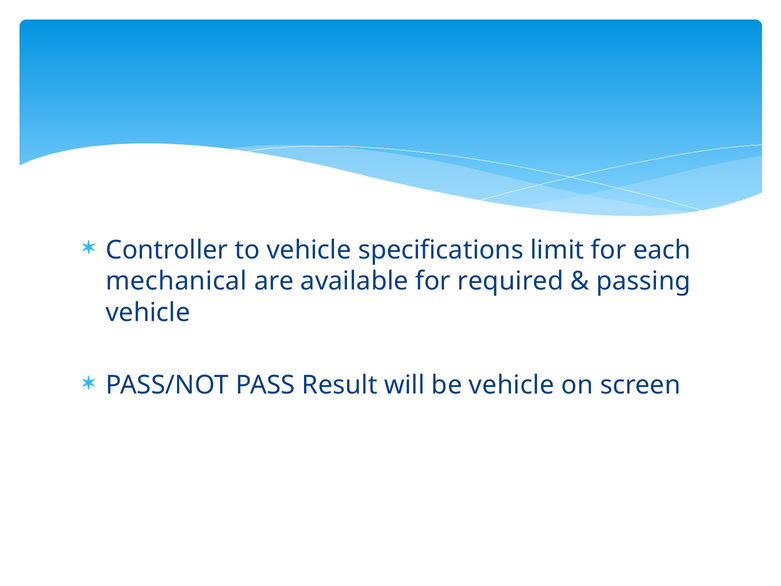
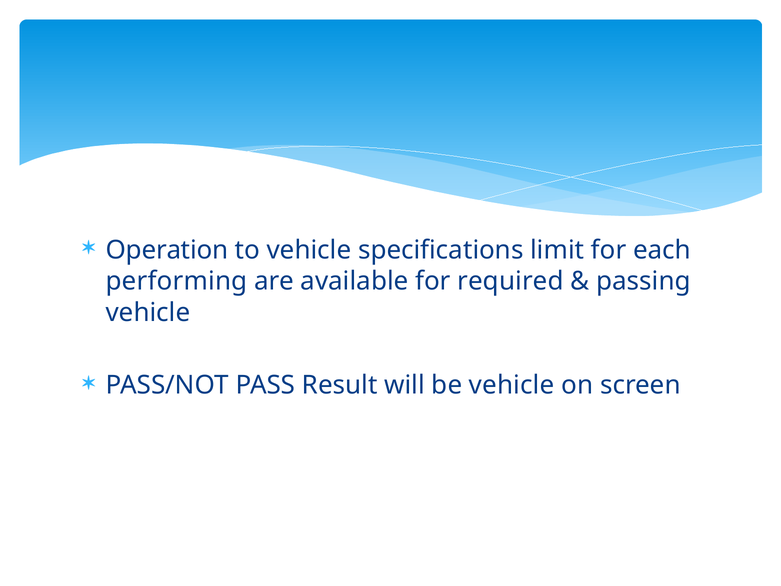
Controller: Controller -> Operation (167, 250)
mechanical: mechanical -> performing (176, 281)
